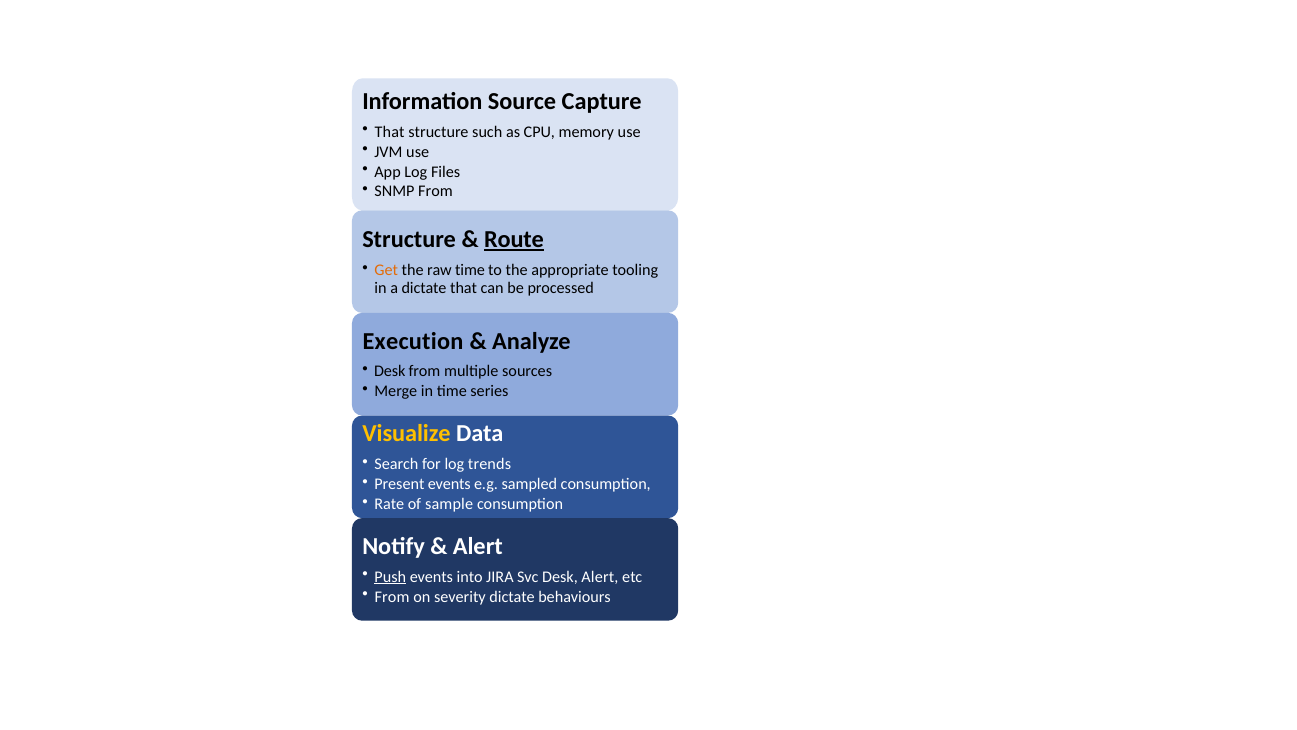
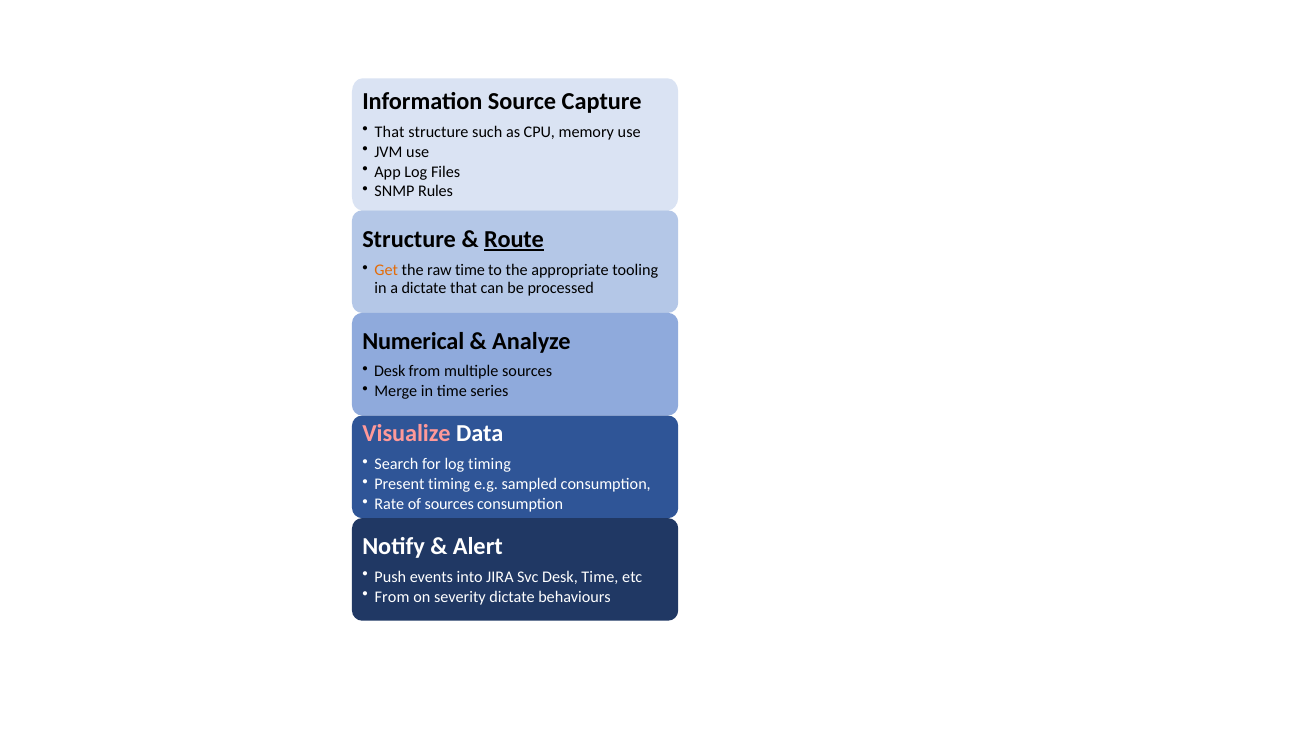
SNMP From: From -> Rules (436, 192)
Execution: Execution -> Numerical (413, 341)
Visualize colour: yellow -> pink (406, 433)
log trends: trends -> timing (490, 464)
Present events: events -> timing (449, 484)
of sample: sample -> sources (449, 504)
Push underline: present -> none (390, 576)
Desk Alert: Alert -> Time (600, 576)
